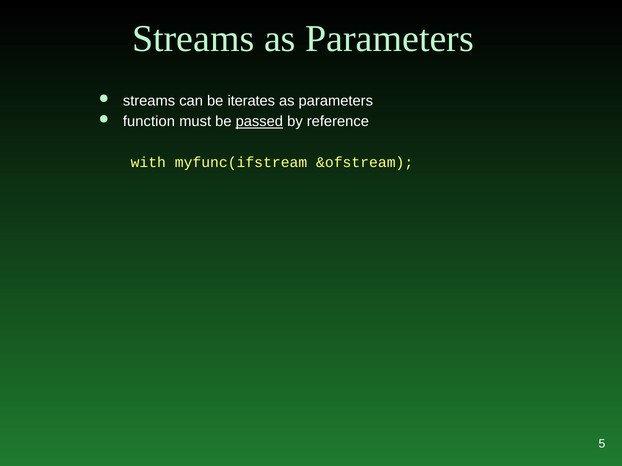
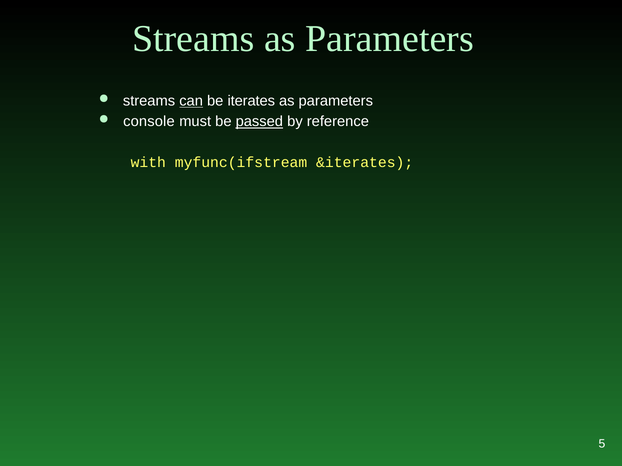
can underline: none -> present (191, 101)
function: function -> console (149, 122)
&ofstream: &ofstream -> &iterates (365, 163)
